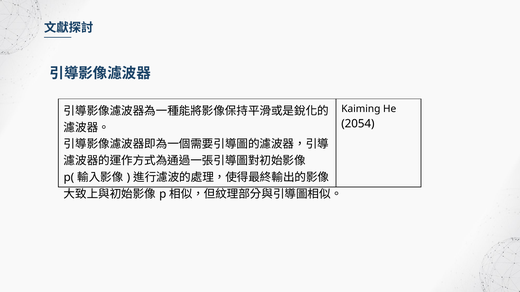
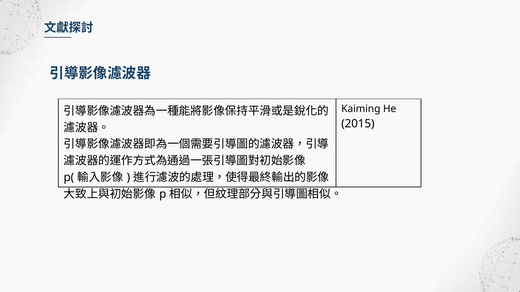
2054: 2054 -> 2015 (358, 124)
